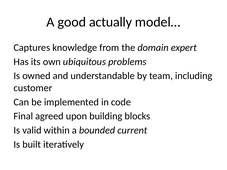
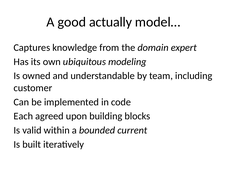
problems: problems -> modeling (127, 62)
Final: Final -> Each (23, 116)
